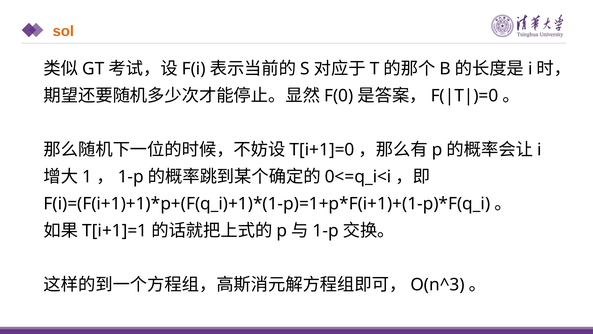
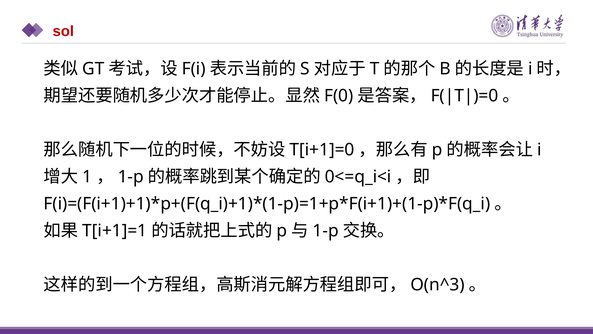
sol colour: orange -> red (63, 31)
